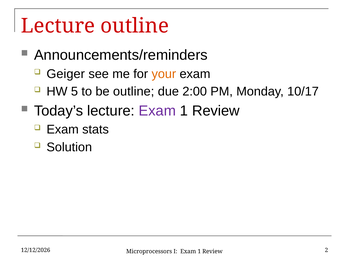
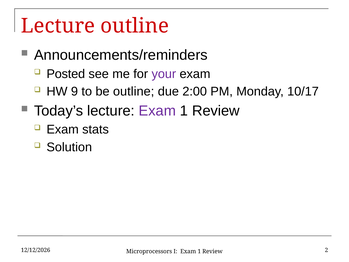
Geiger: Geiger -> Posted (66, 74)
your colour: orange -> purple (164, 74)
5: 5 -> 9 (74, 91)
